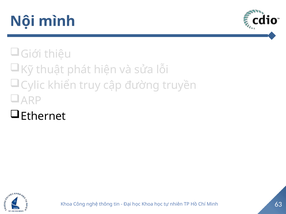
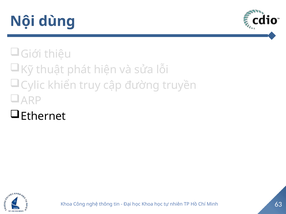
mình: mình -> dùng (57, 21)
